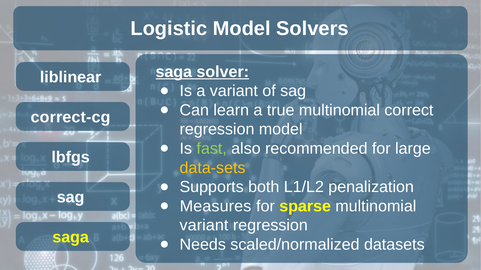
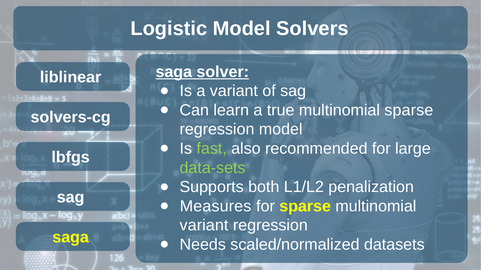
multinomial correct: correct -> sparse (409, 110)
correct-cg: correct-cg -> solvers-cg (71, 117)
data-sets colour: yellow -> light green (213, 168)
